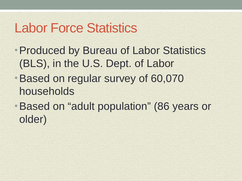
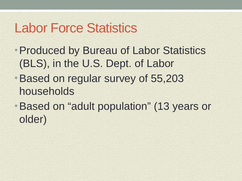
60,070: 60,070 -> 55,203 (167, 79)
86: 86 -> 13 (162, 107)
